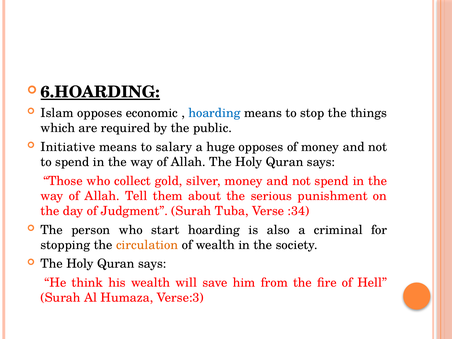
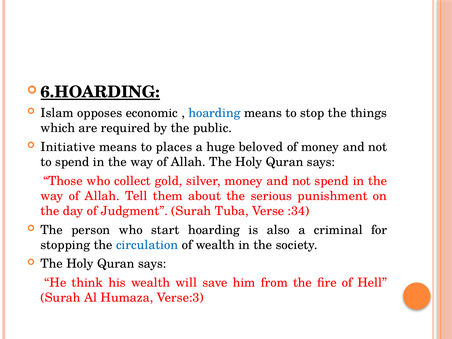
salary: salary -> places (174, 147)
huge opposes: opposes -> beloved (261, 147)
circulation colour: orange -> blue (147, 245)
